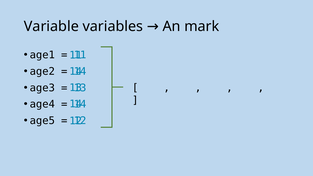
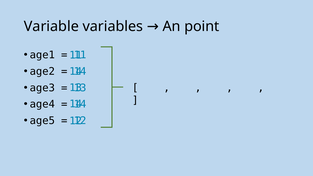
mark: mark -> point (202, 26)
